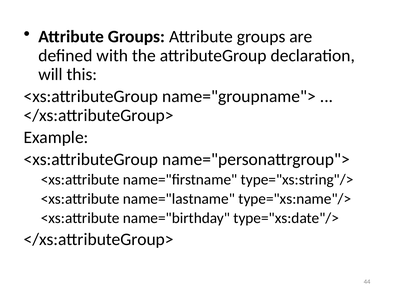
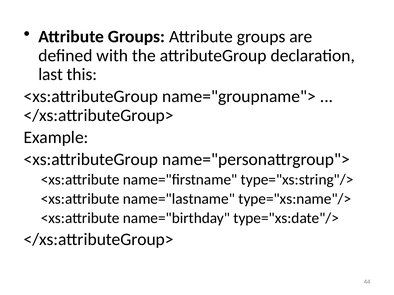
will: will -> last (51, 75)
